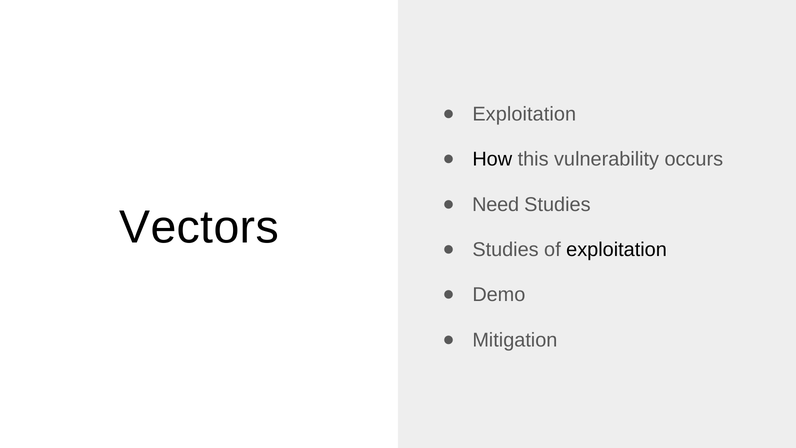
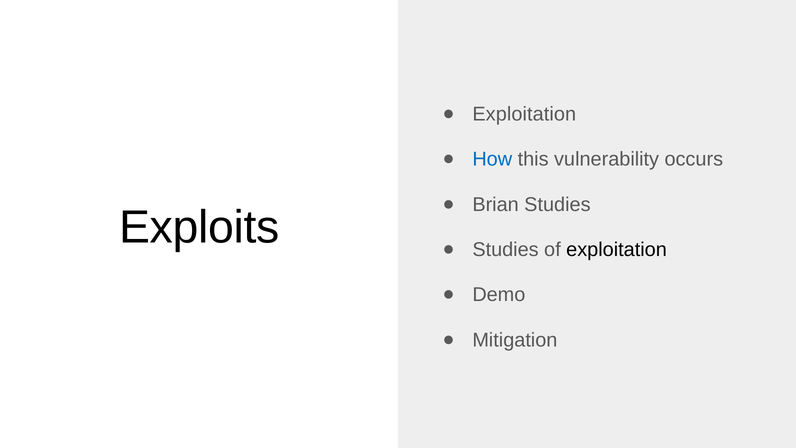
How colour: black -> blue (492, 159)
Need: Need -> Brian (496, 204)
Vectors: Vectors -> Exploits (199, 227)
